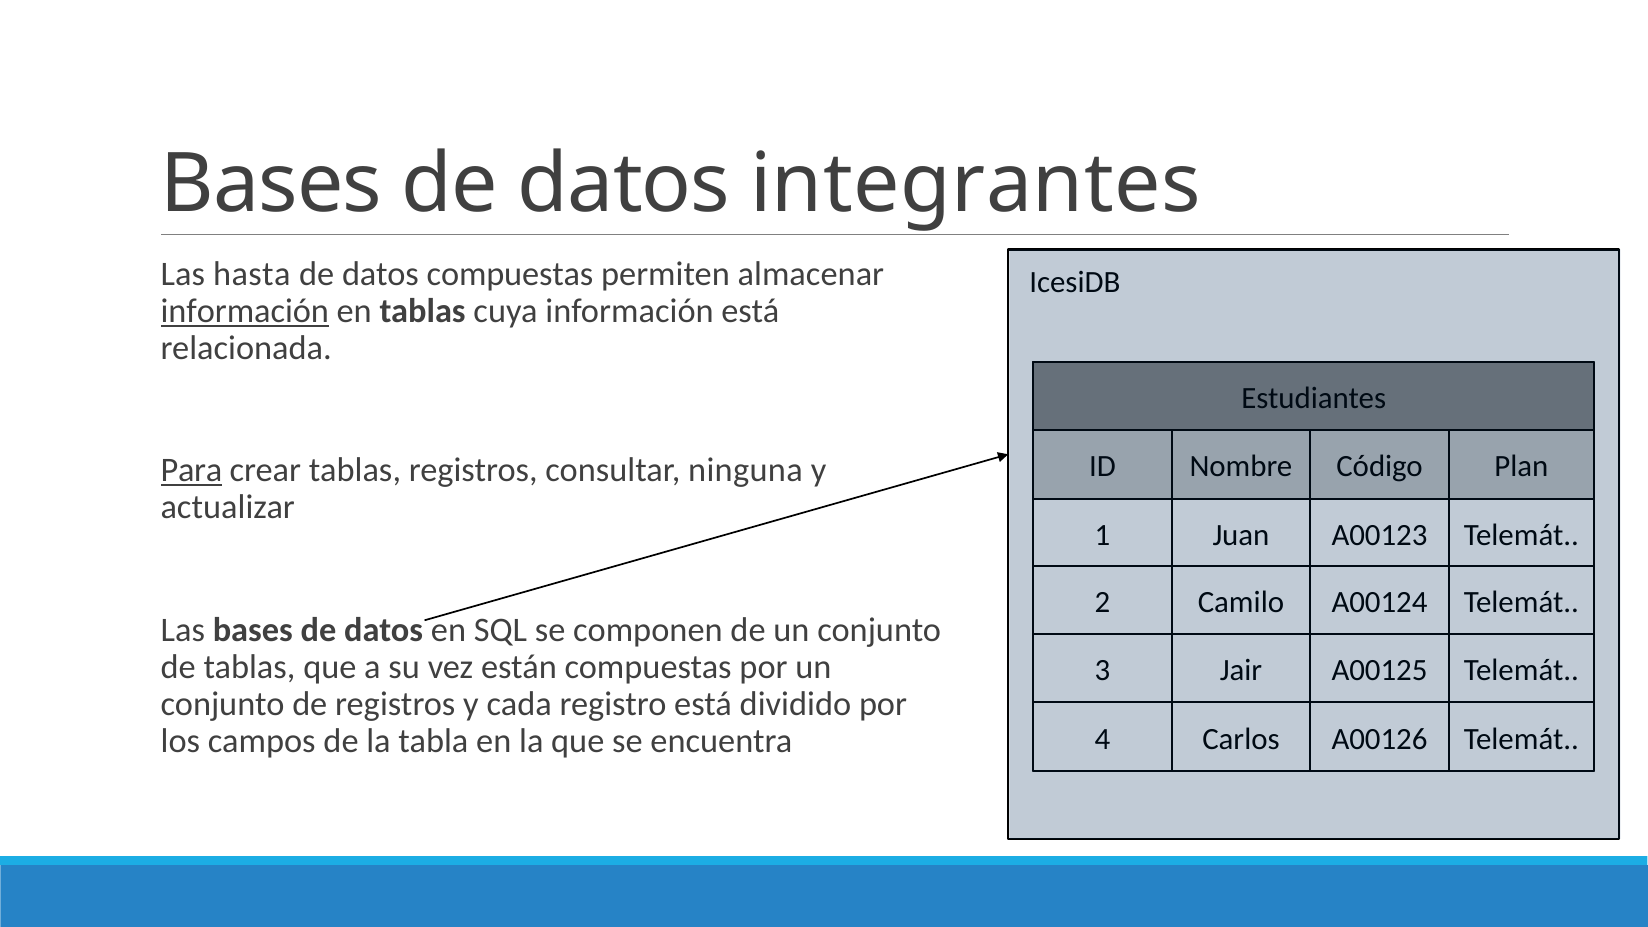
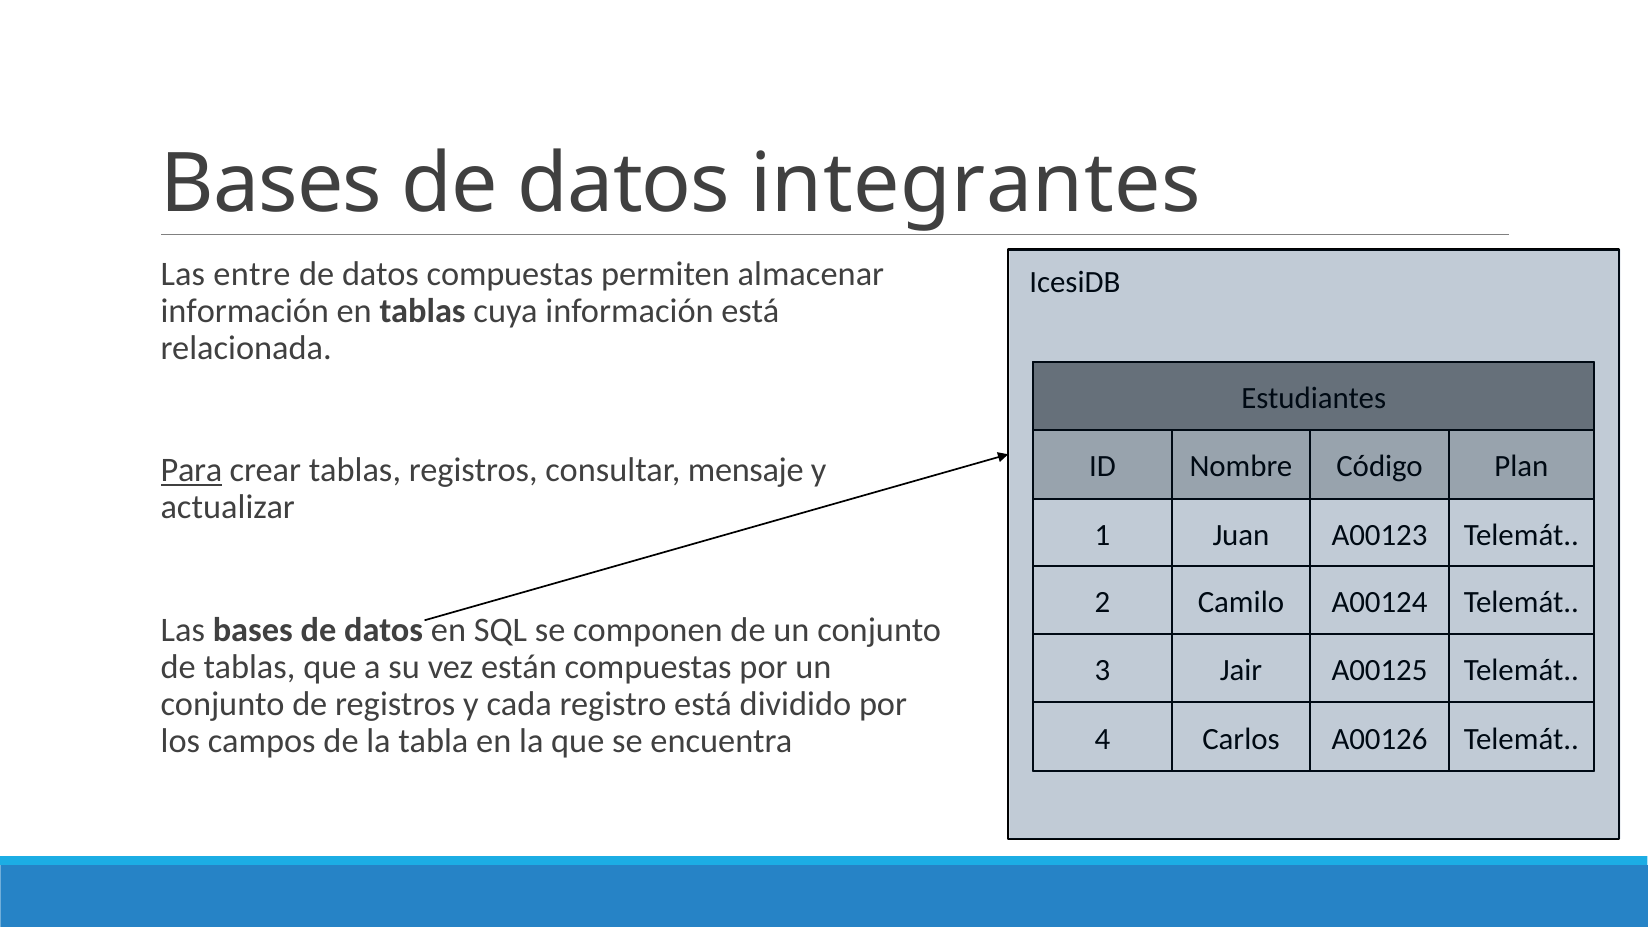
hasta: hasta -> entre (252, 274)
información underline: present -> none (245, 311)
ninguna: ninguna -> mensaje (746, 470)
